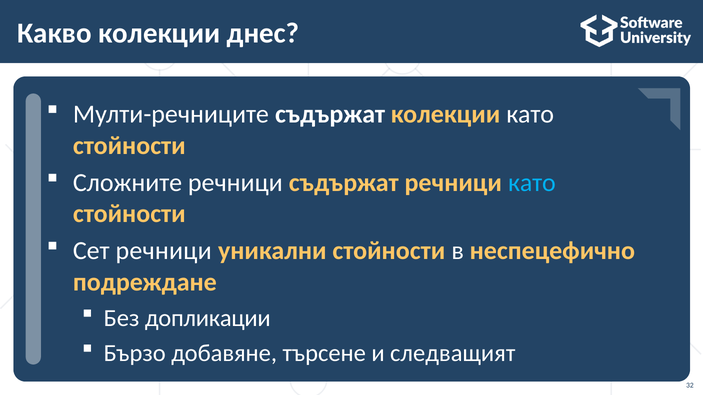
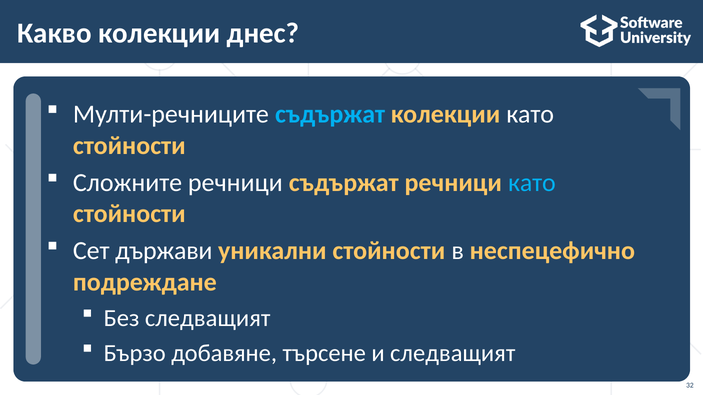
съдържат colour: white -> light blue (330, 115)
Сет речници: речници -> държави (164, 251)
Без допликации: допликации -> следващият (208, 318)
